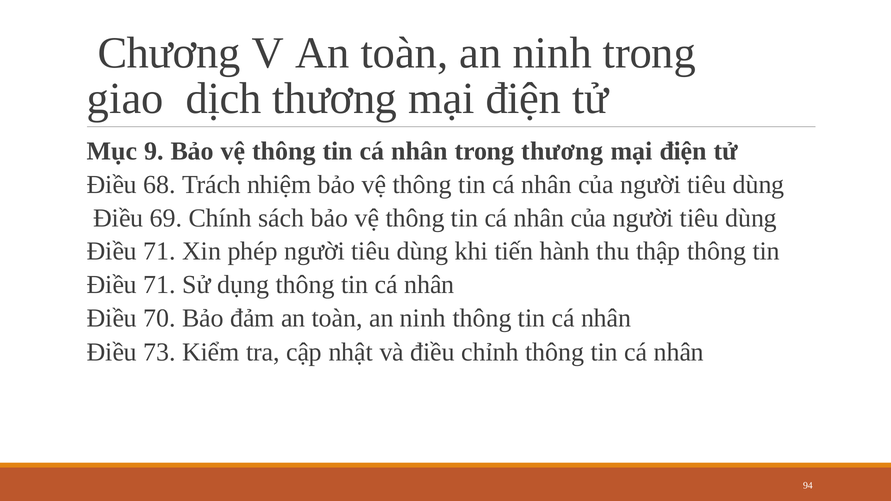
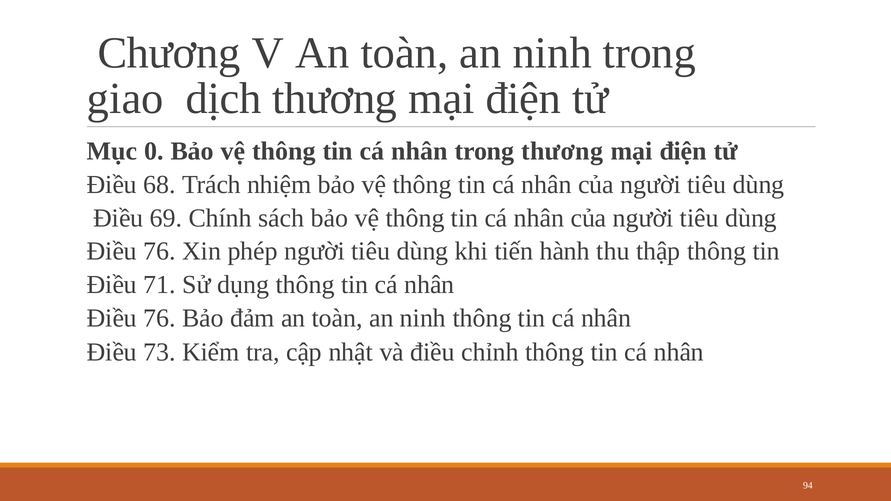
9: 9 -> 0 (154, 151)
71: 71 -> 76 (160, 252)
70: 70 -> 76 (160, 319)
